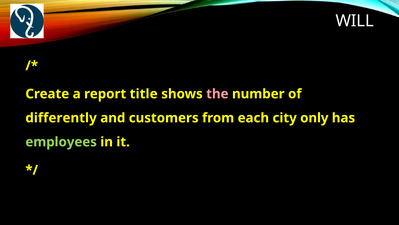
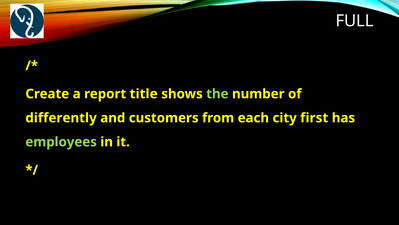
WILL: WILL -> FULL (355, 21)
the colour: pink -> light green (217, 94)
only: only -> first (314, 118)
